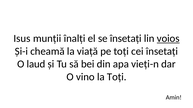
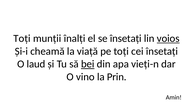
Isus: Isus -> Toți (22, 39)
bei underline: none -> present (88, 64)
la Toți: Toți -> Prin (117, 77)
